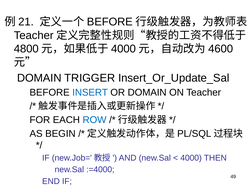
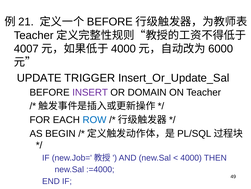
4800: 4800 -> 4007 (26, 49)
4600: 4600 -> 6000 (221, 49)
DOMAIN: DOMAIN -> UPDATE (39, 78)
INSERT colour: blue -> purple (90, 92)
